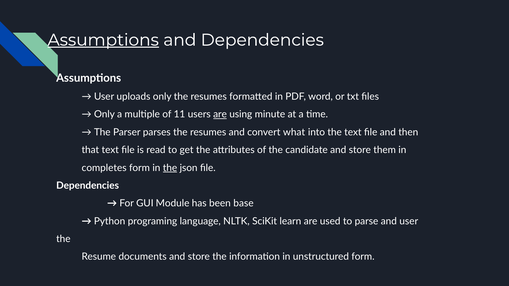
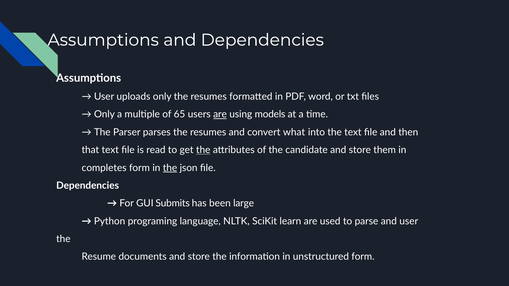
Assumptions underline: present -> none (103, 40)
11: 11 -> 65 (179, 114)
minute: minute -> models (270, 114)
the underline: none -> present (203, 150)
Module: Module -> Submits (173, 204)
base: base -> large (244, 204)
